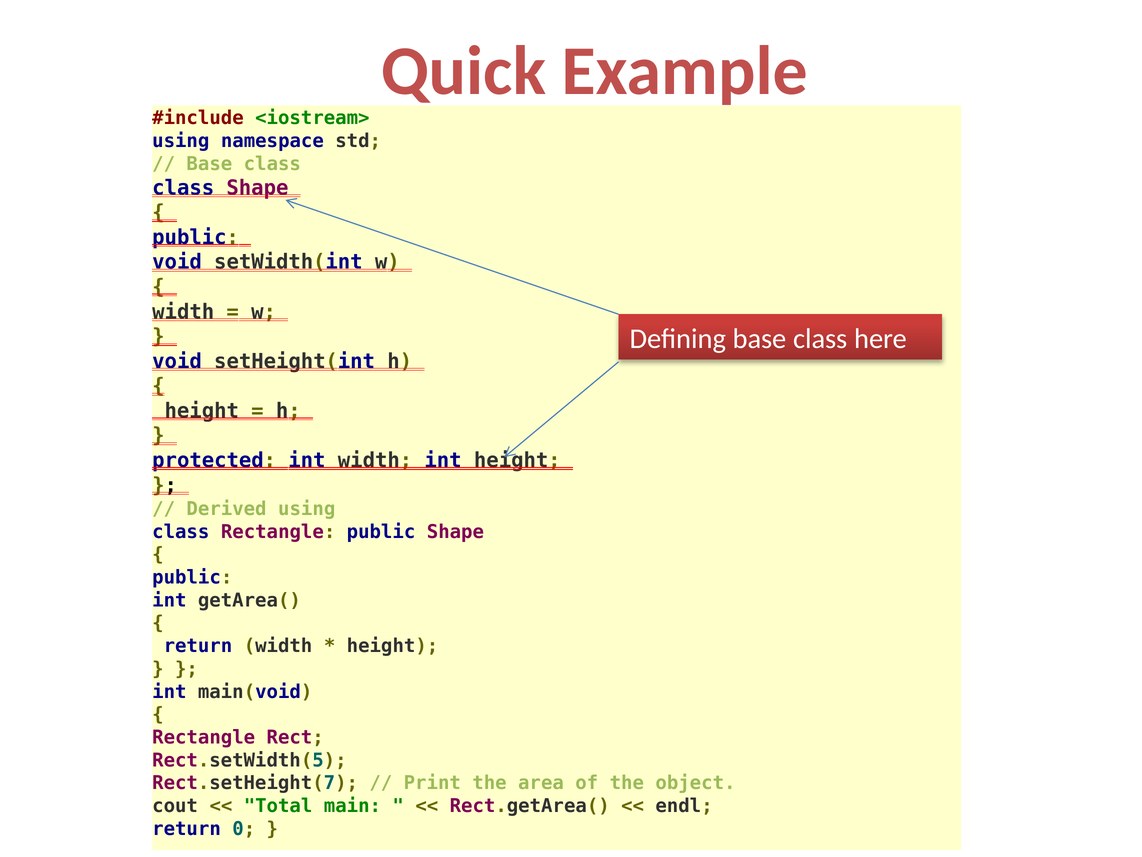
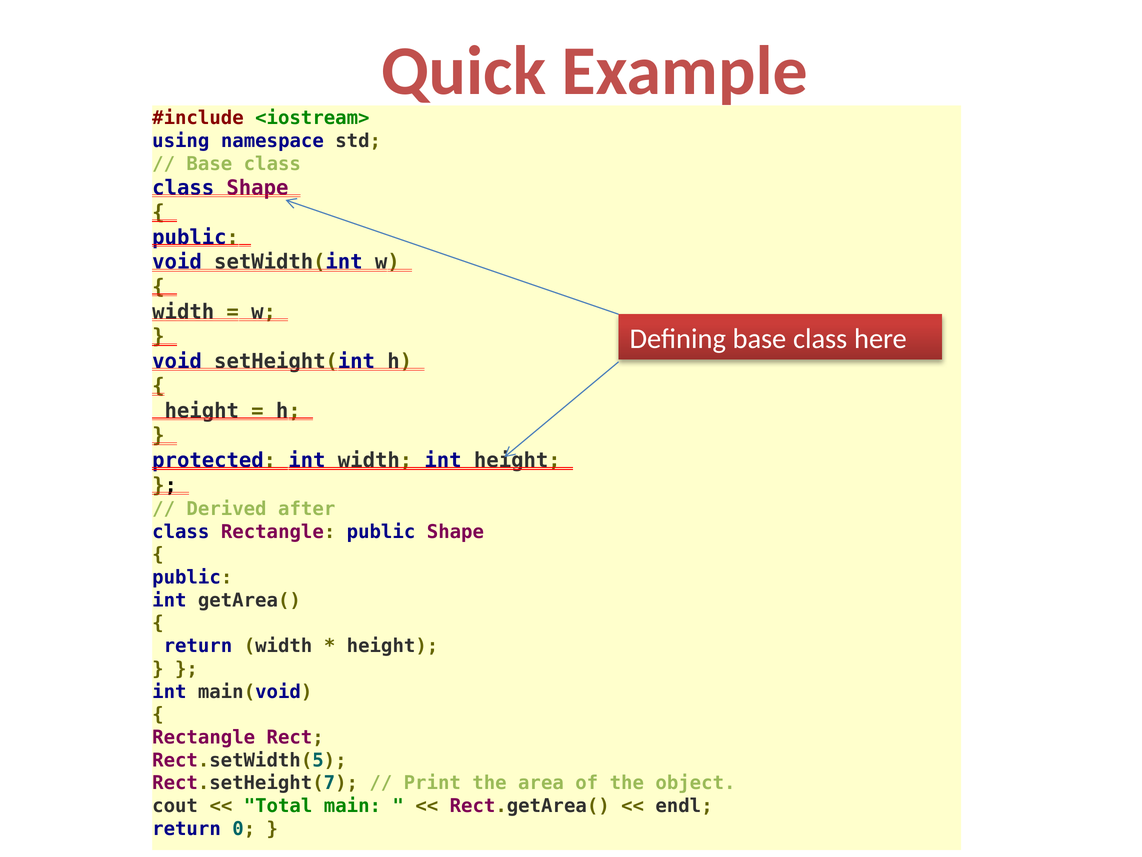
Derived using: using -> after (307, 509)
